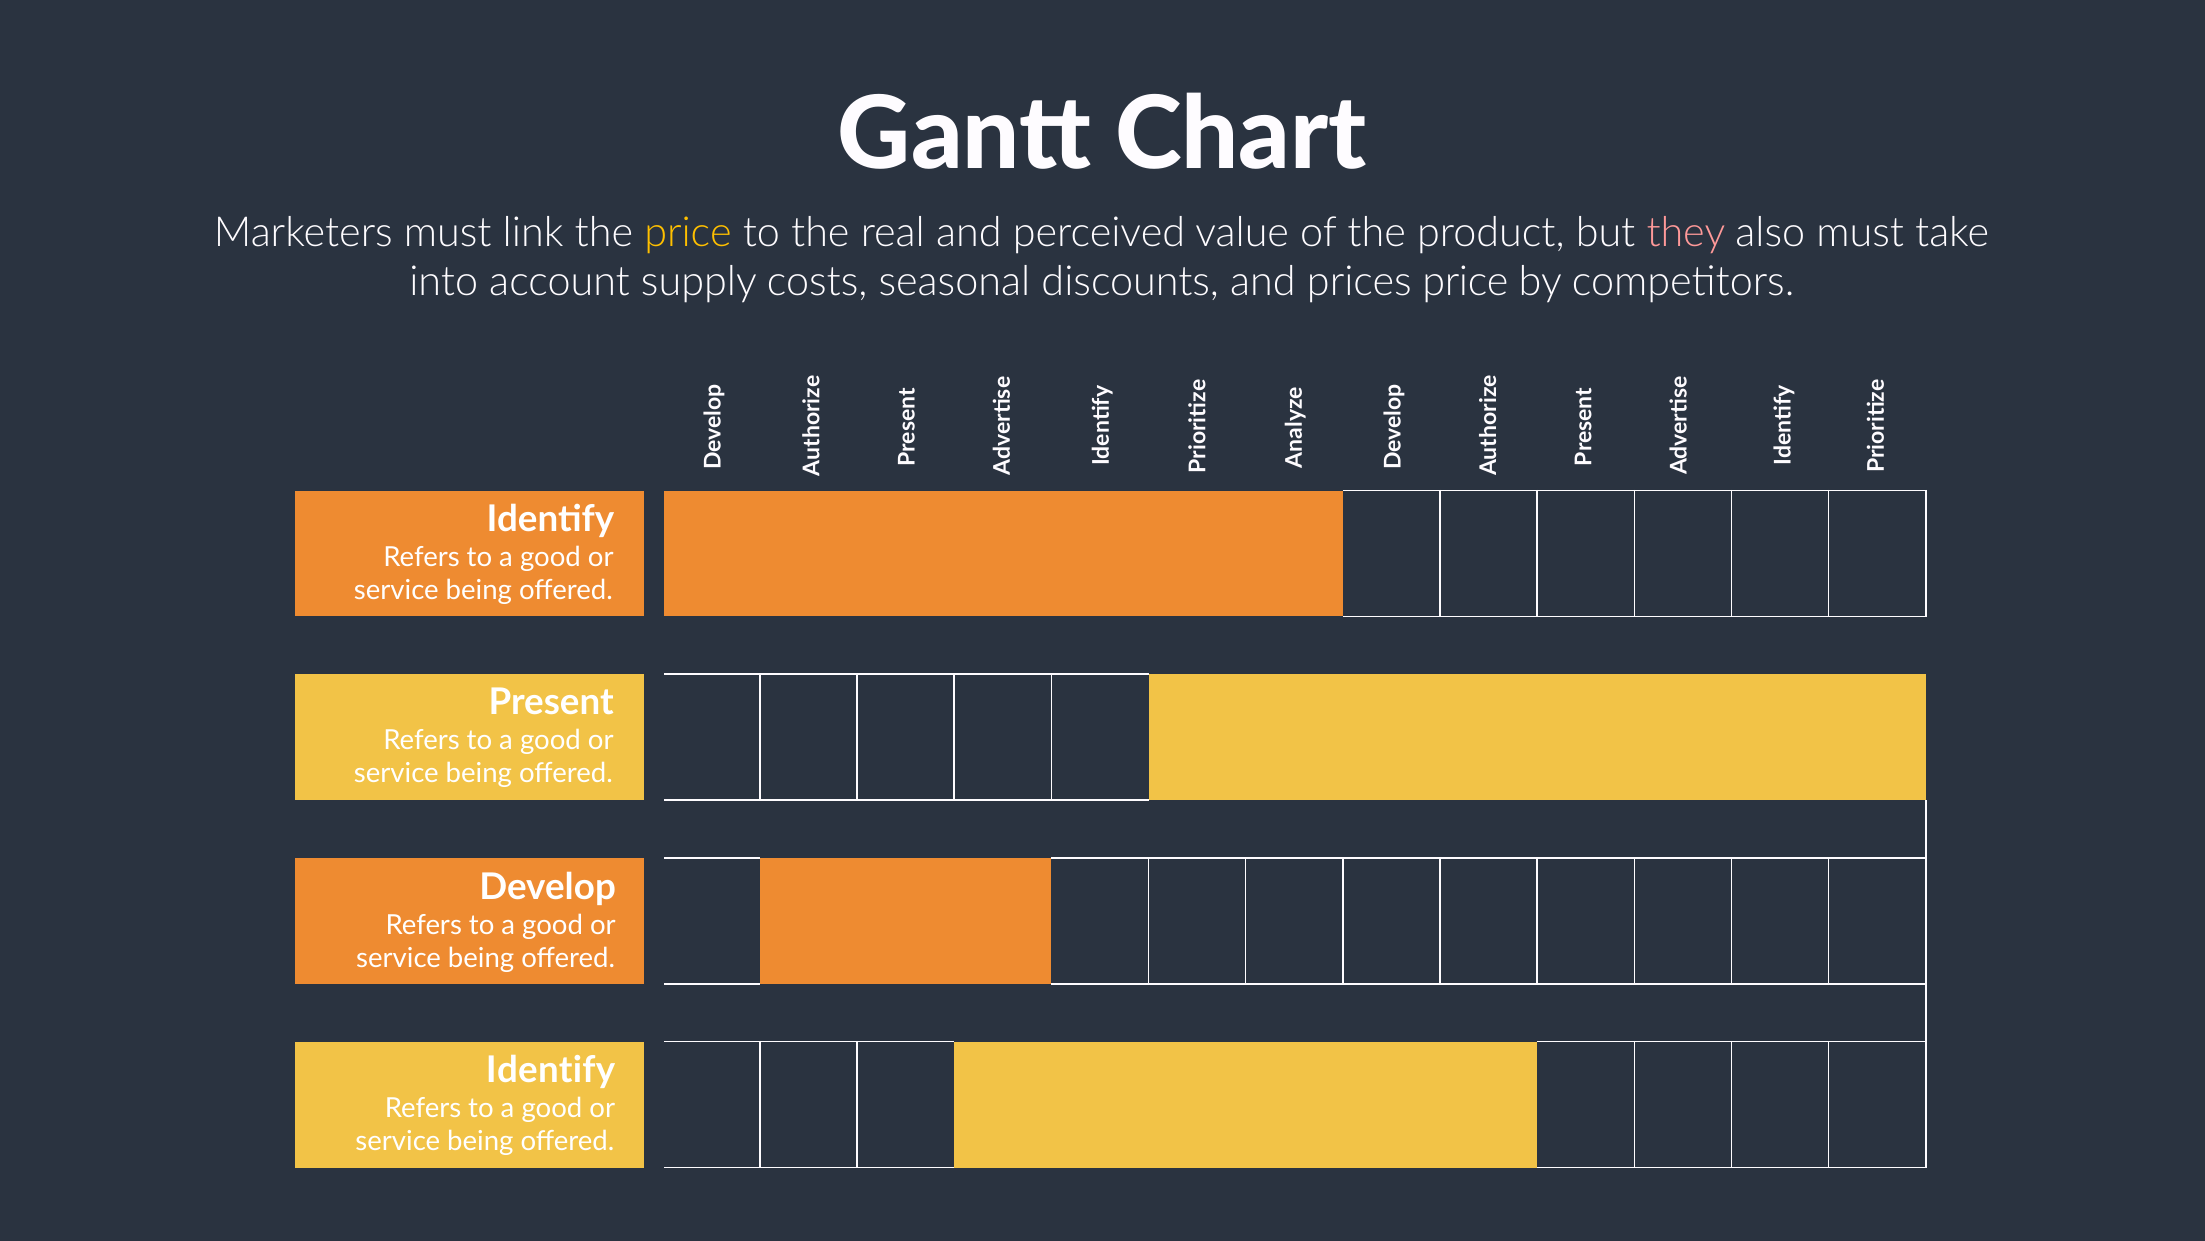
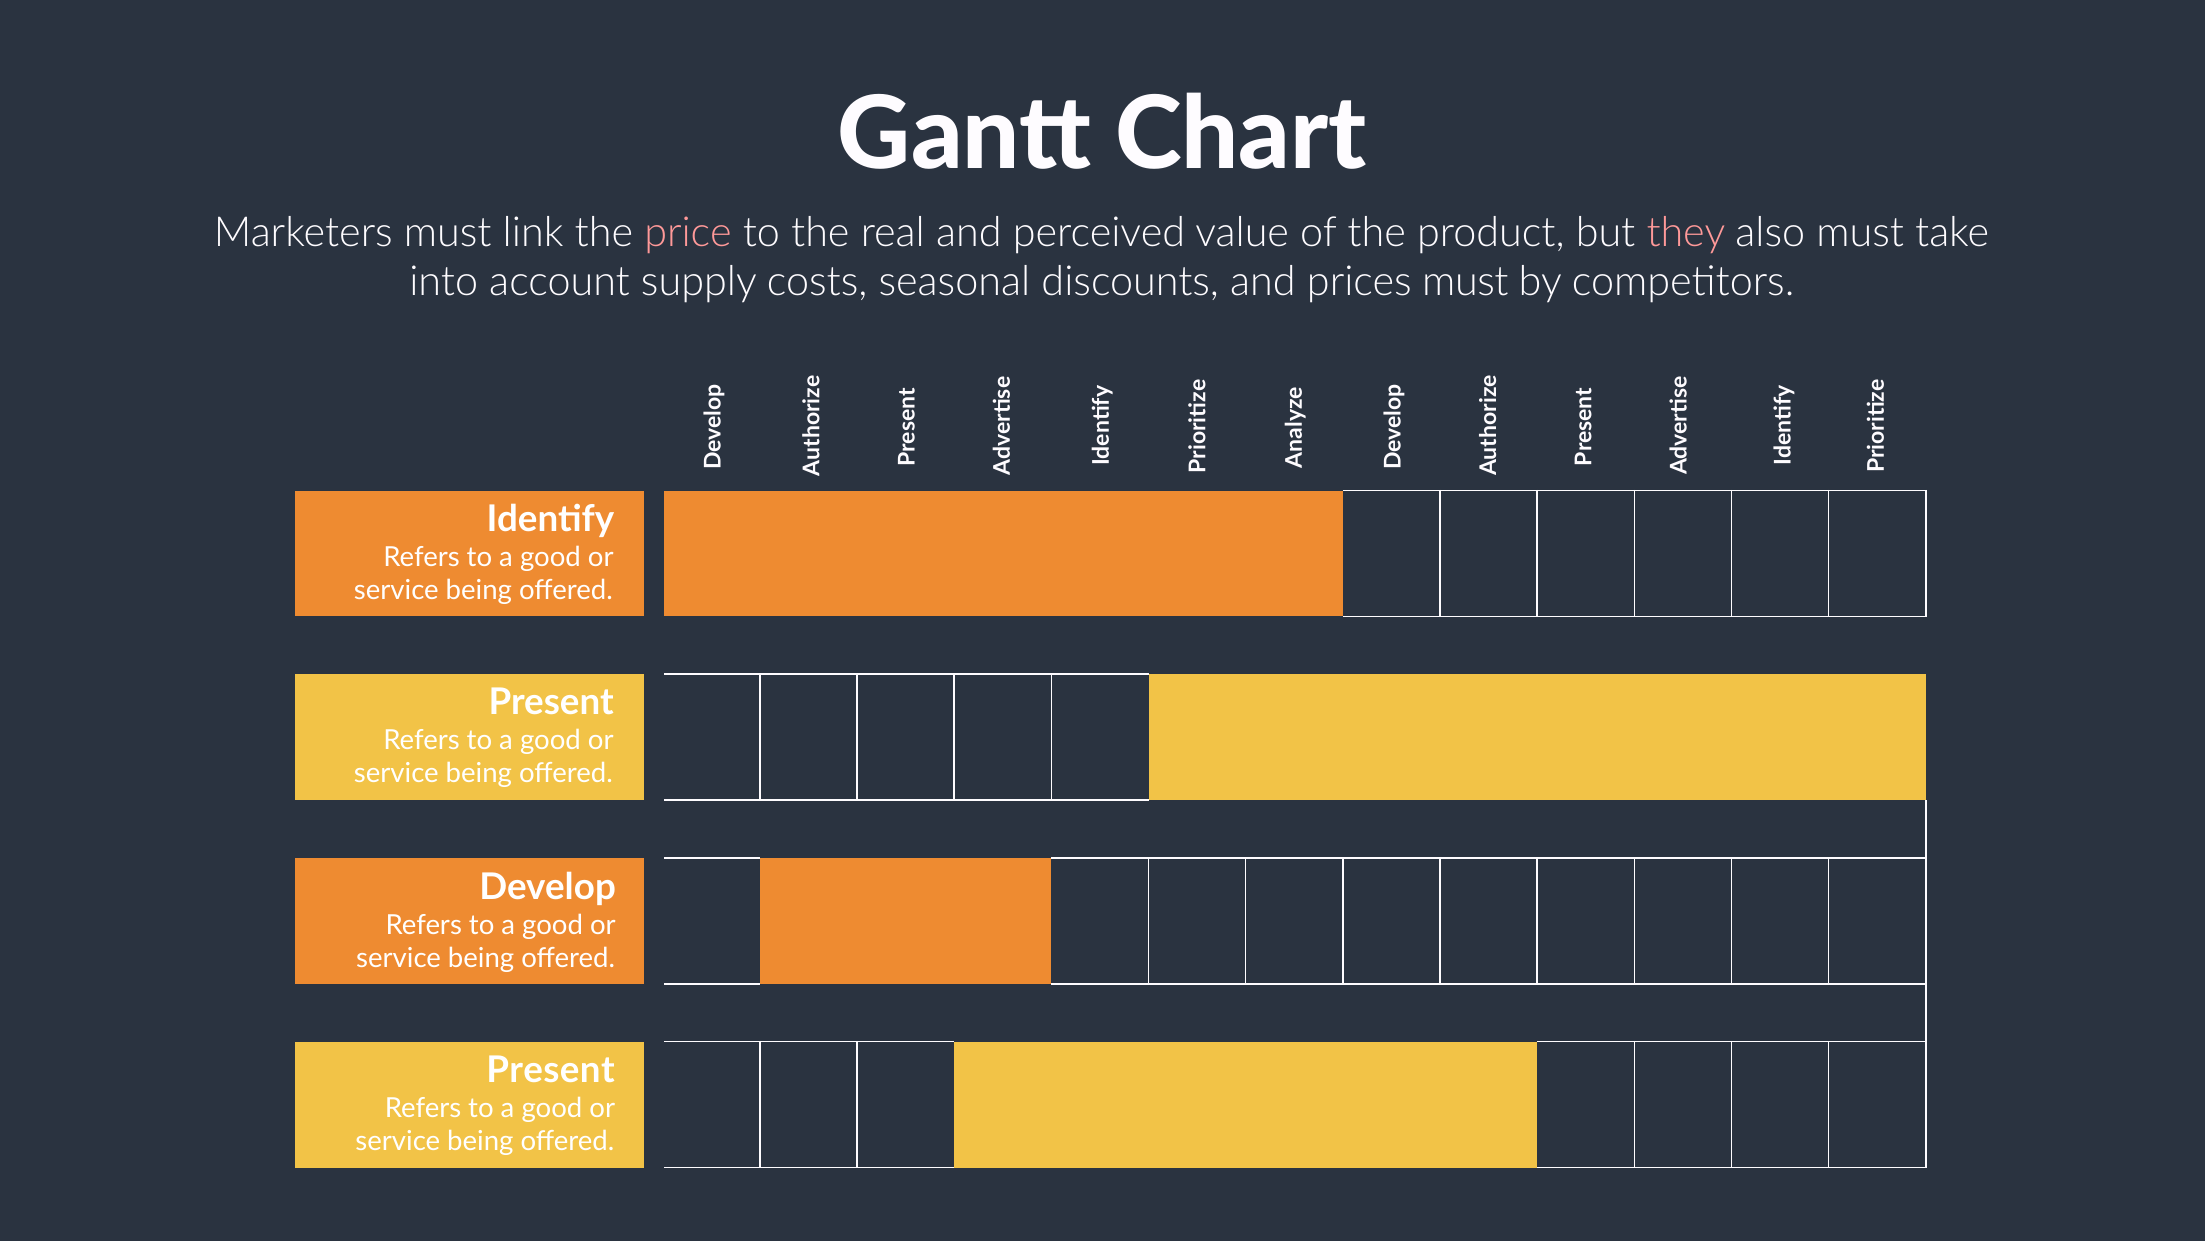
price colour: yellow -> pink (688, 232)
prices price: price -> must (1465, 282)
Identify: Identify -> Present (551, 1070)
